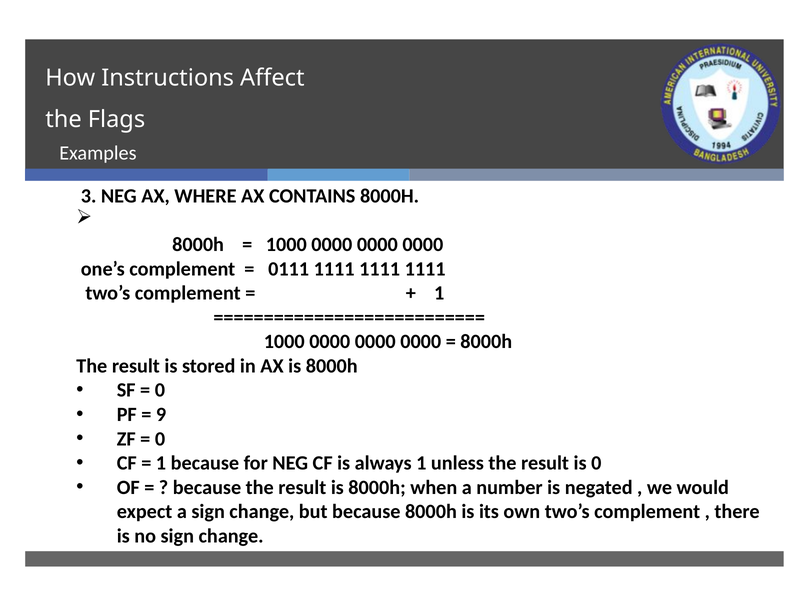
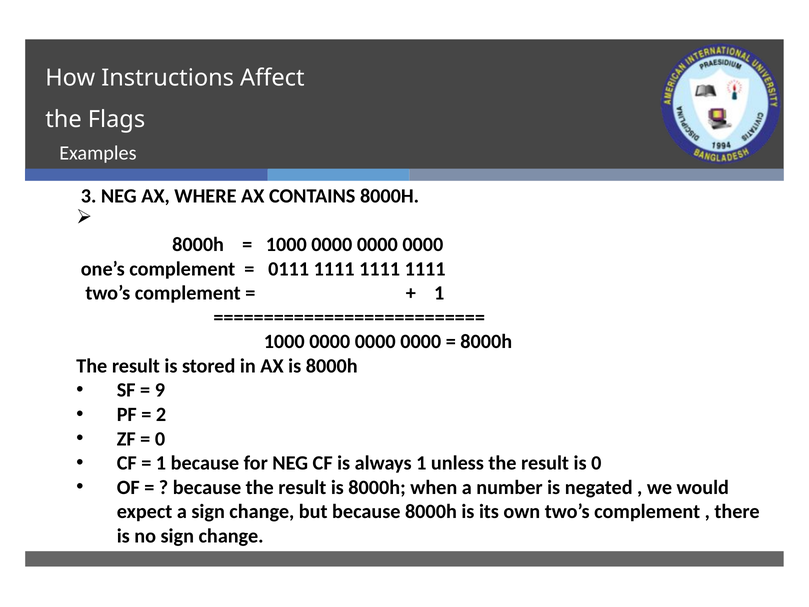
0: 0 -> 9 (160, 390)
9: 9 -> 2 (161, 414)
